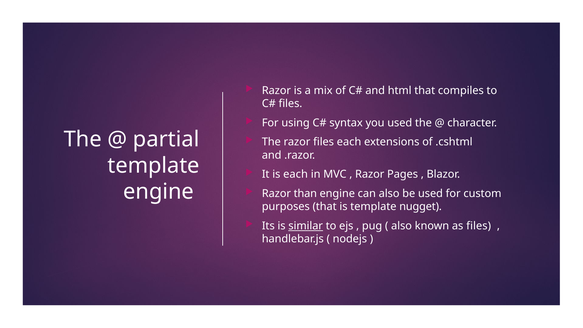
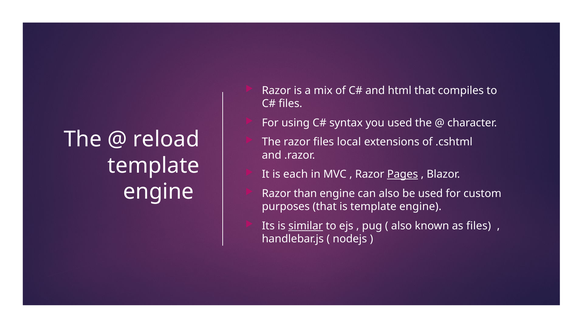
partial: partial -> reload (166, 139)
files each: each -> local (349, 142)
Pages underline: none -> present (403, 174)
is template nugget: nugget -> engine (420, 207)
